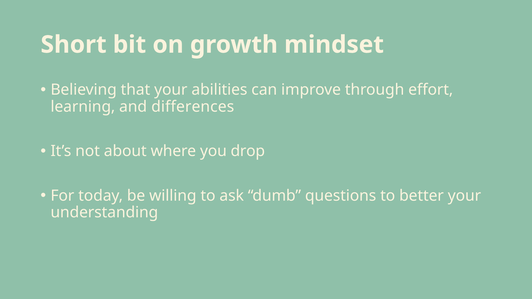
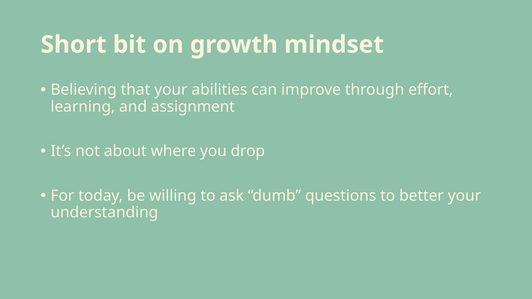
differences: differences -> assignment (193, 107)
